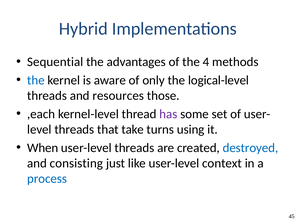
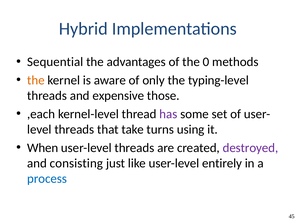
4: 4 -> 0 (206, 62)
the colour: blue -> orange (36, 80)
logical-level: logical-level -> typing-level (218, 80)
resources: resources -> expensive (118, 96)
destroyed colour: blue -> purple (250, 148)
context: context -> entirely (222, 163)
